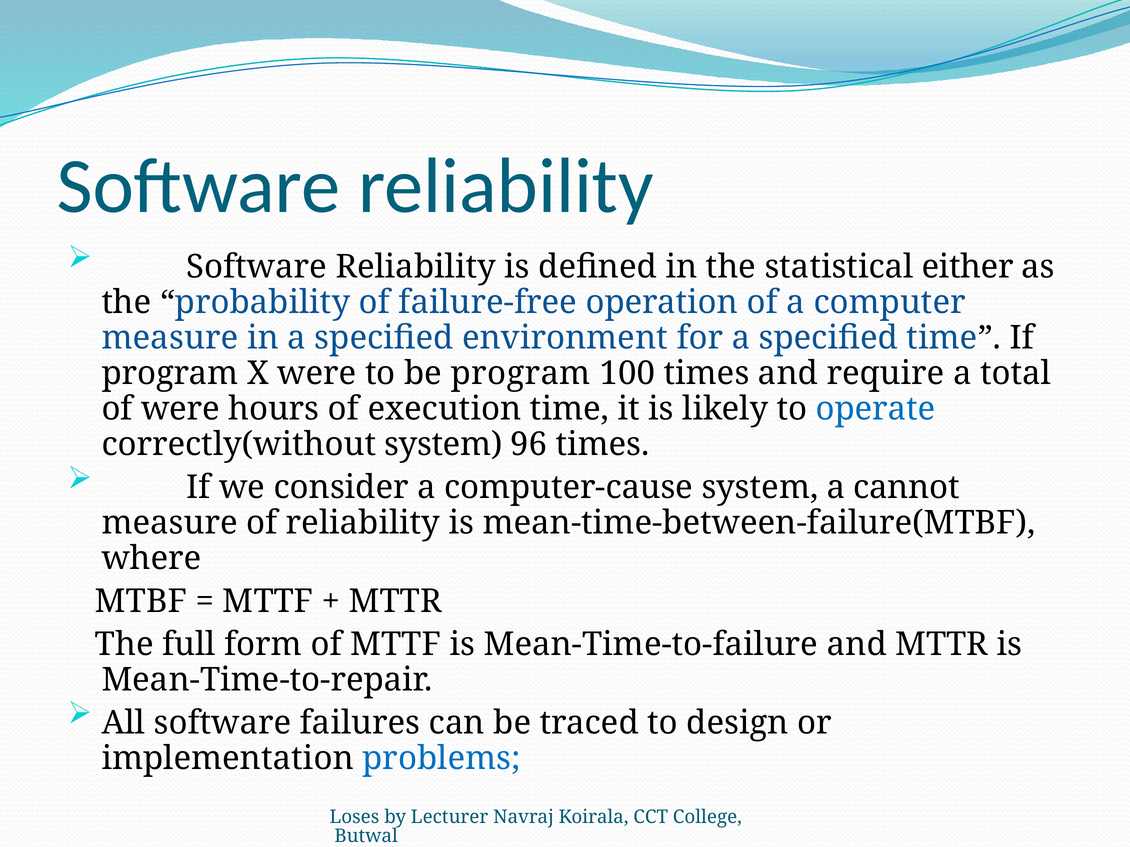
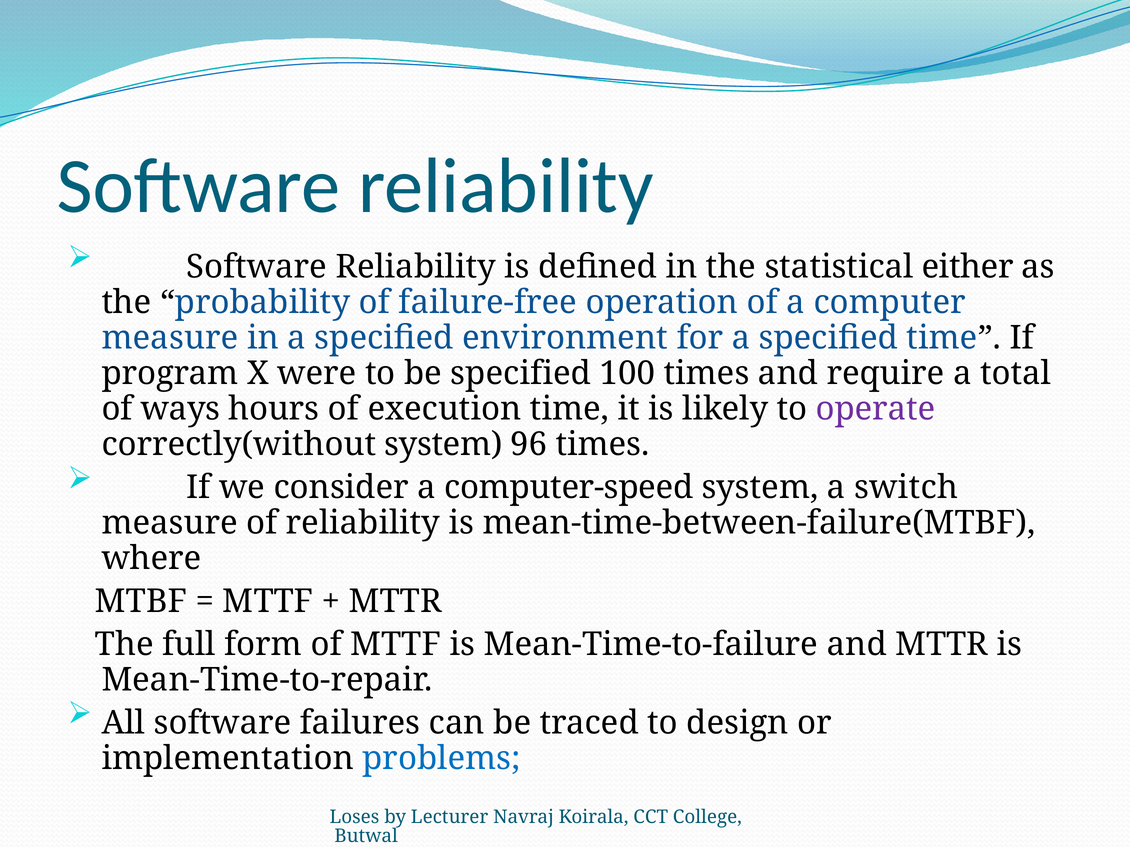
be program: program -> specified (521, 374)
of were: were -> ways (181, 409)
operate colour: blue -> purple (876, 409)
computer-cause: computer-cause -> computer-speed (569, 488)
cannot: cannot -> switch (906, 488)
